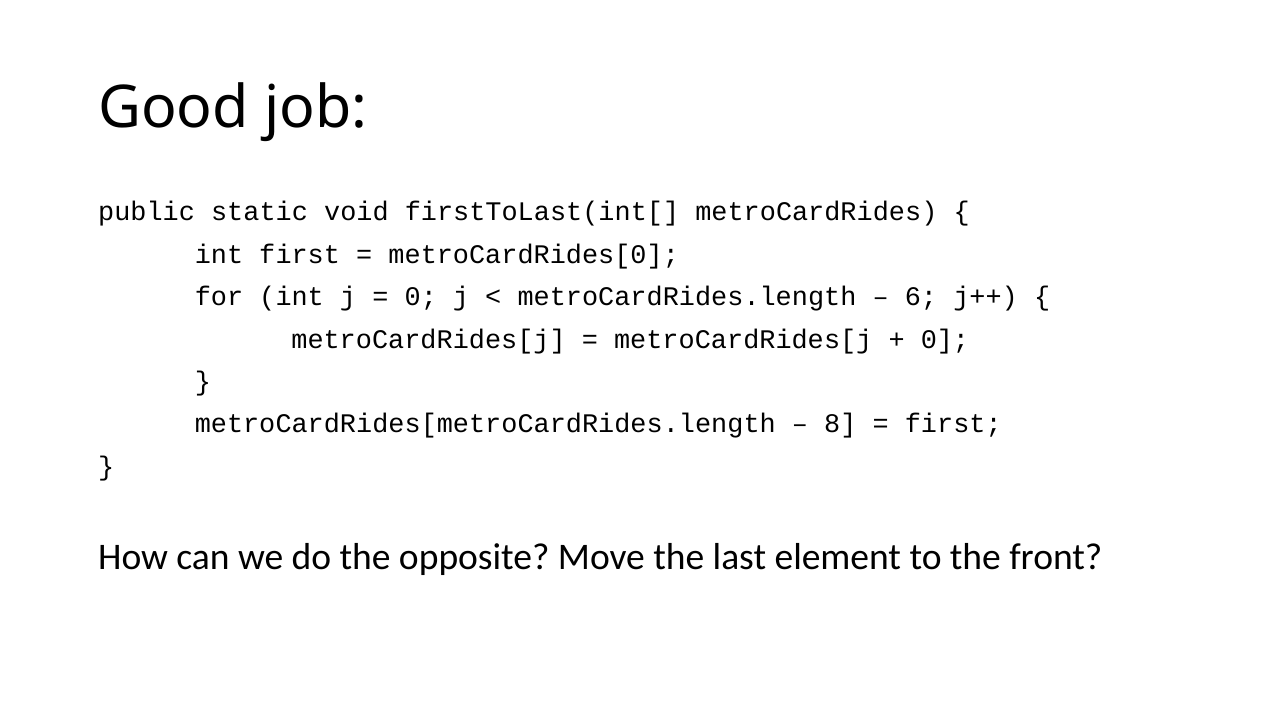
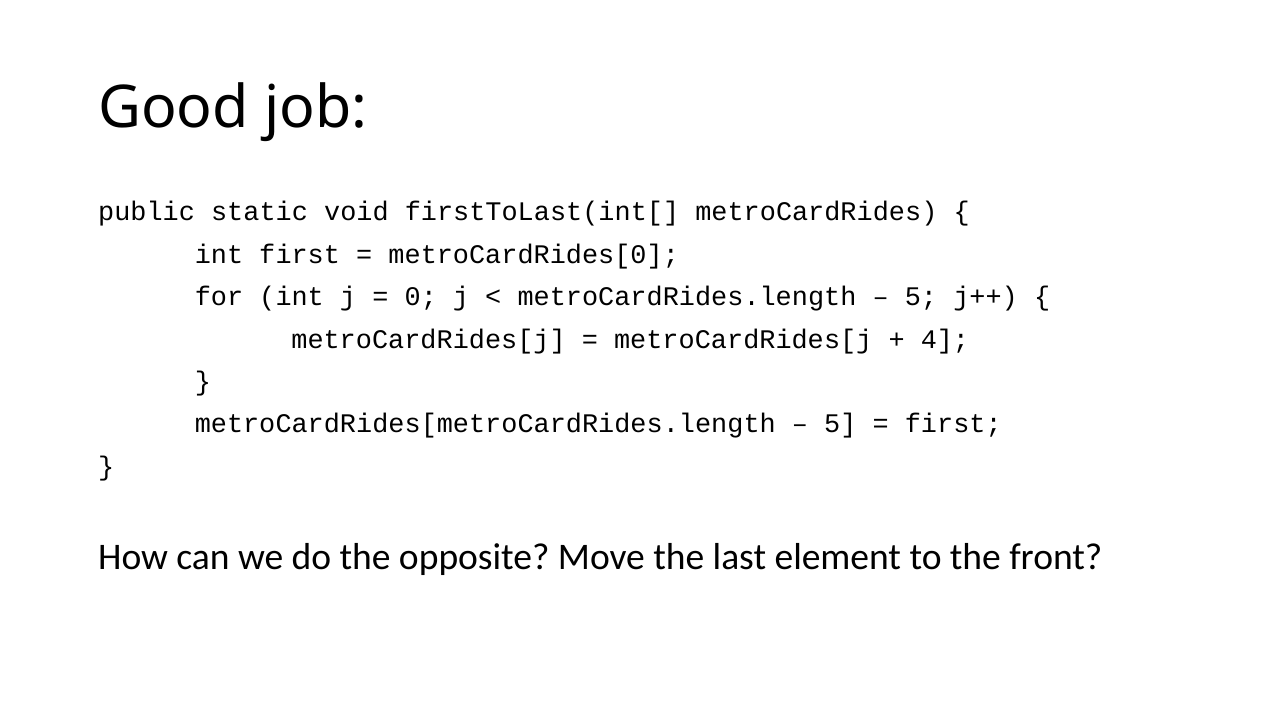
6: 6 -> 5 (921, 297)
0: 0 -> 4 (945, 339)
8: 8 -> 5 (840, 424)
